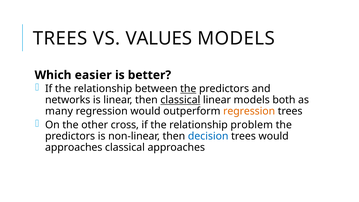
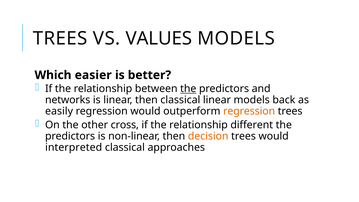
classical underline: present -> none (180, 100)
both: both -> back (284, 100)
many: many -> easily (59, 111)
problem: problem -> different (252, 125)
decision colour: blue -> orange (208, 136)
approaches: approaches -> interpreted (74, 147)
